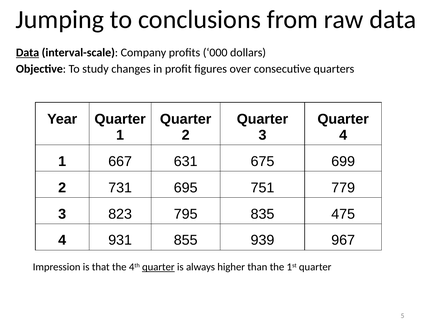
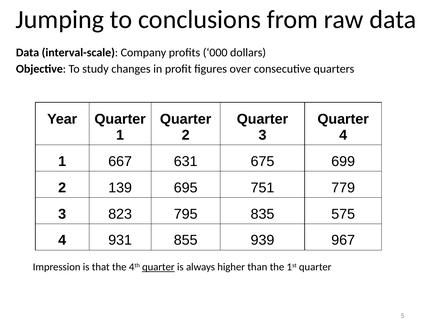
Data underline: present -> none (28, 52)
731: 731 -> 139 (120, 188)
475: 475 -> 575 (343, 214)
